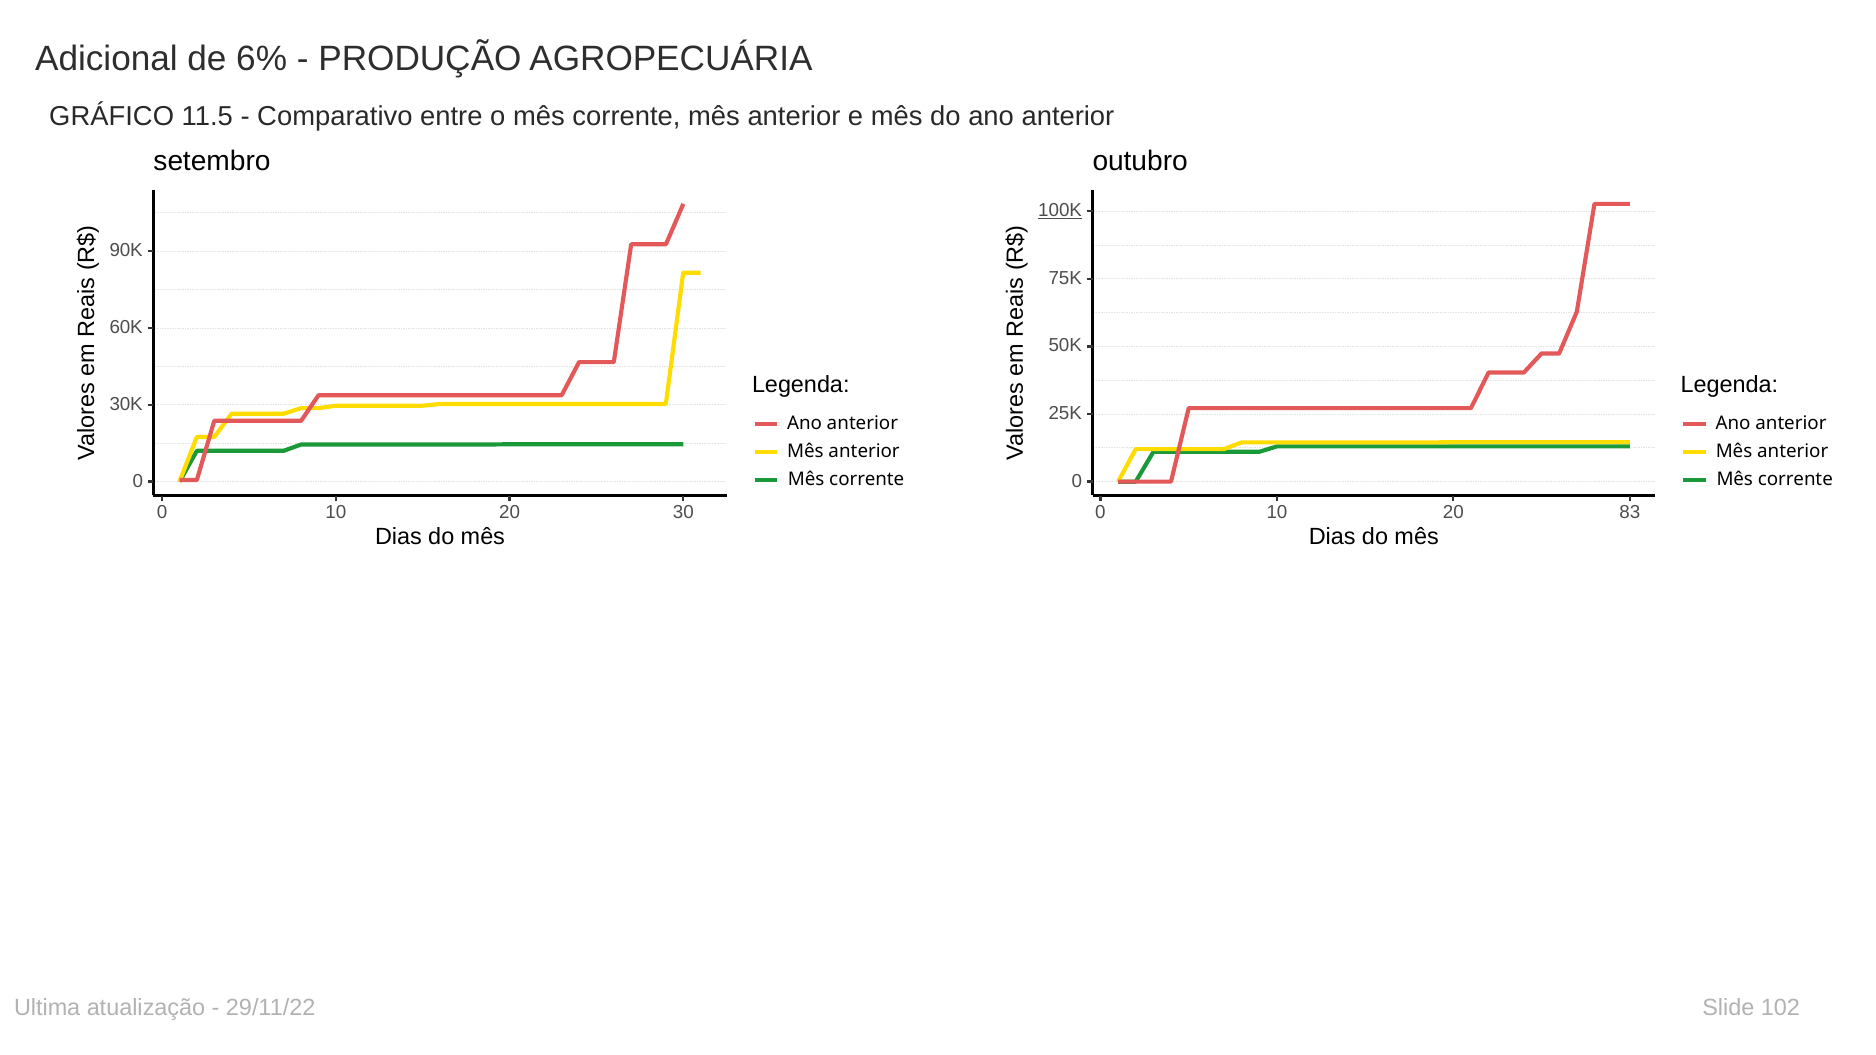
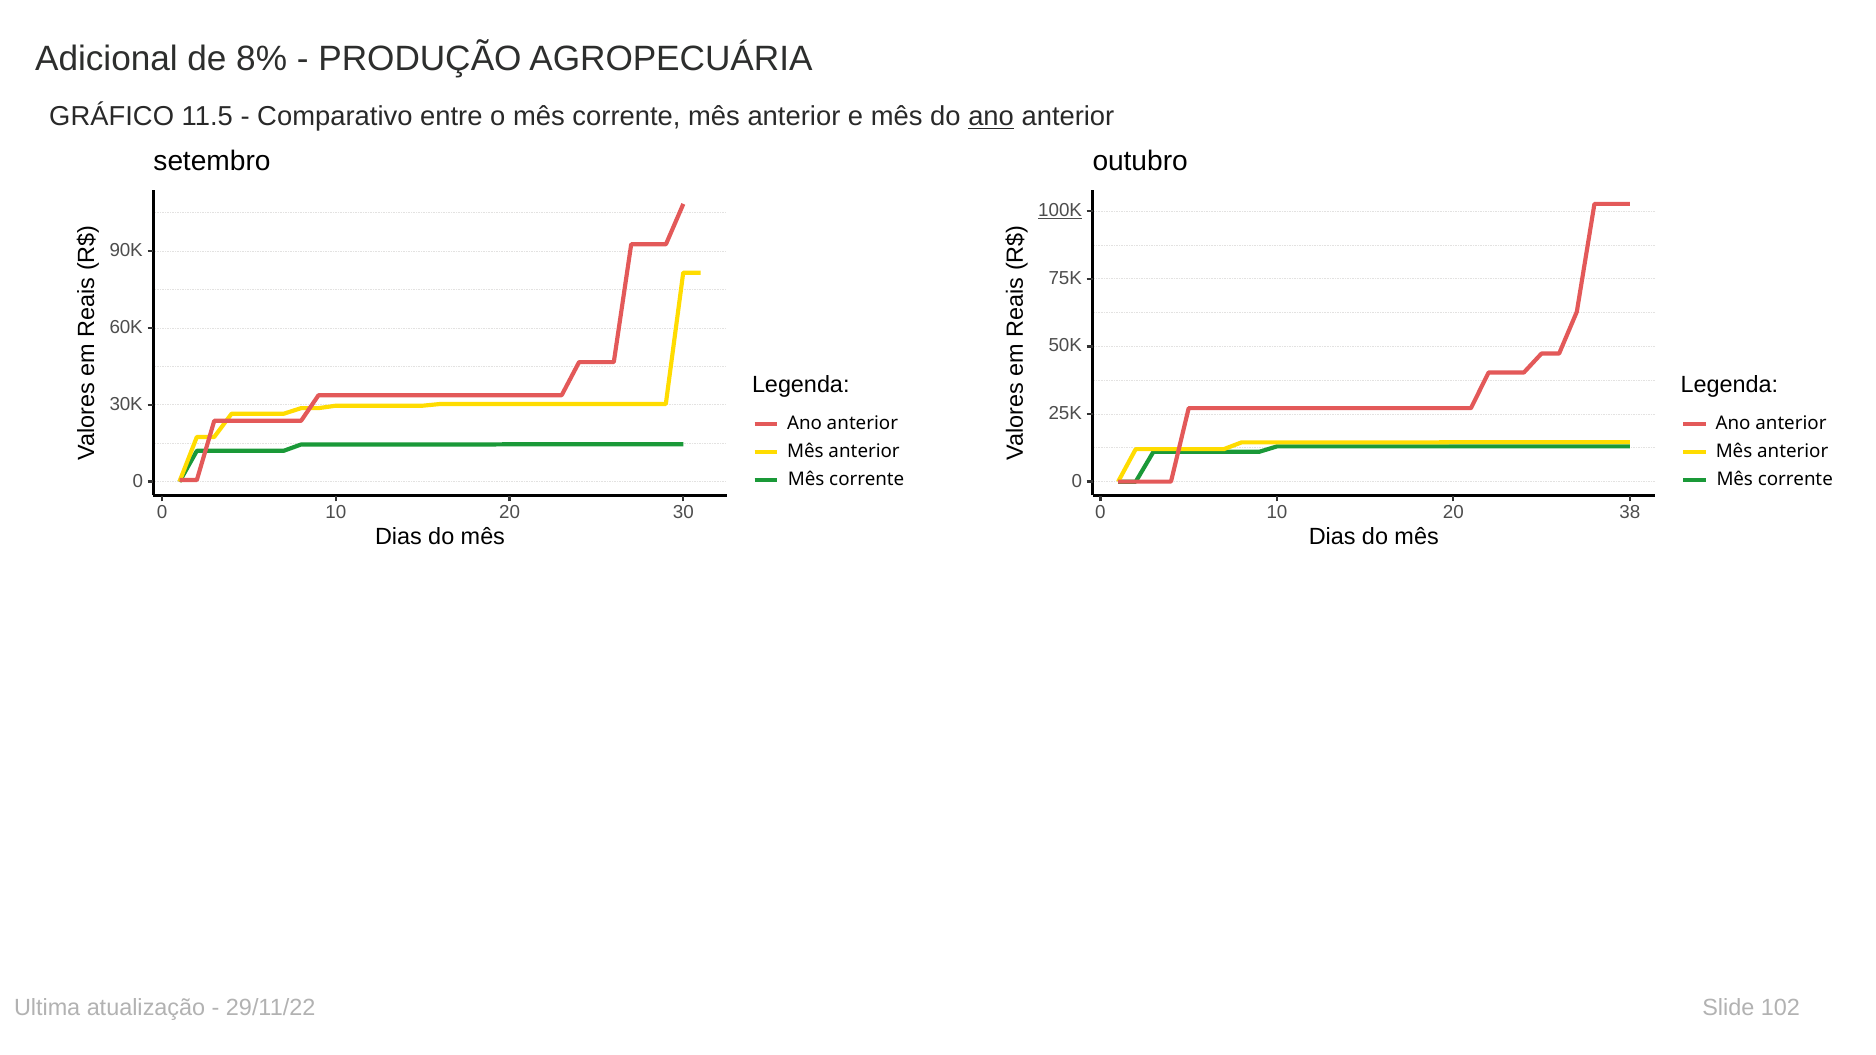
6%: 6% -> 8% (262, 59)
ano underline: none -> present (991, 117)
83: 83 -> 38 (1630, 512)
